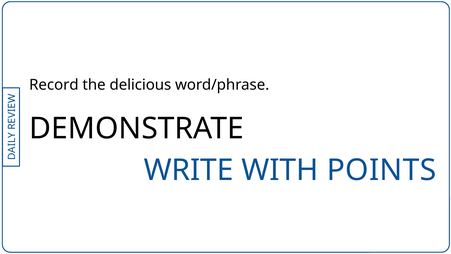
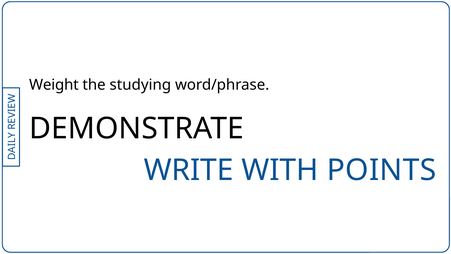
Record: Record -> Weight (54, 85)
delicious: delicious -> studying (140, 85)
